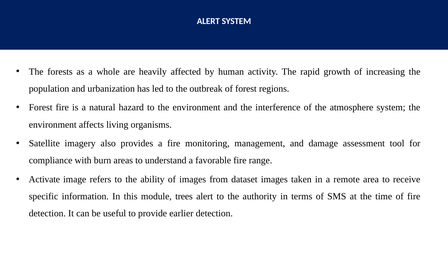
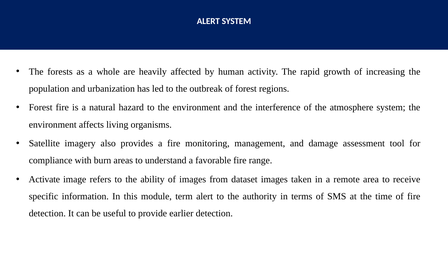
trees: trees -> term (184, 196)
